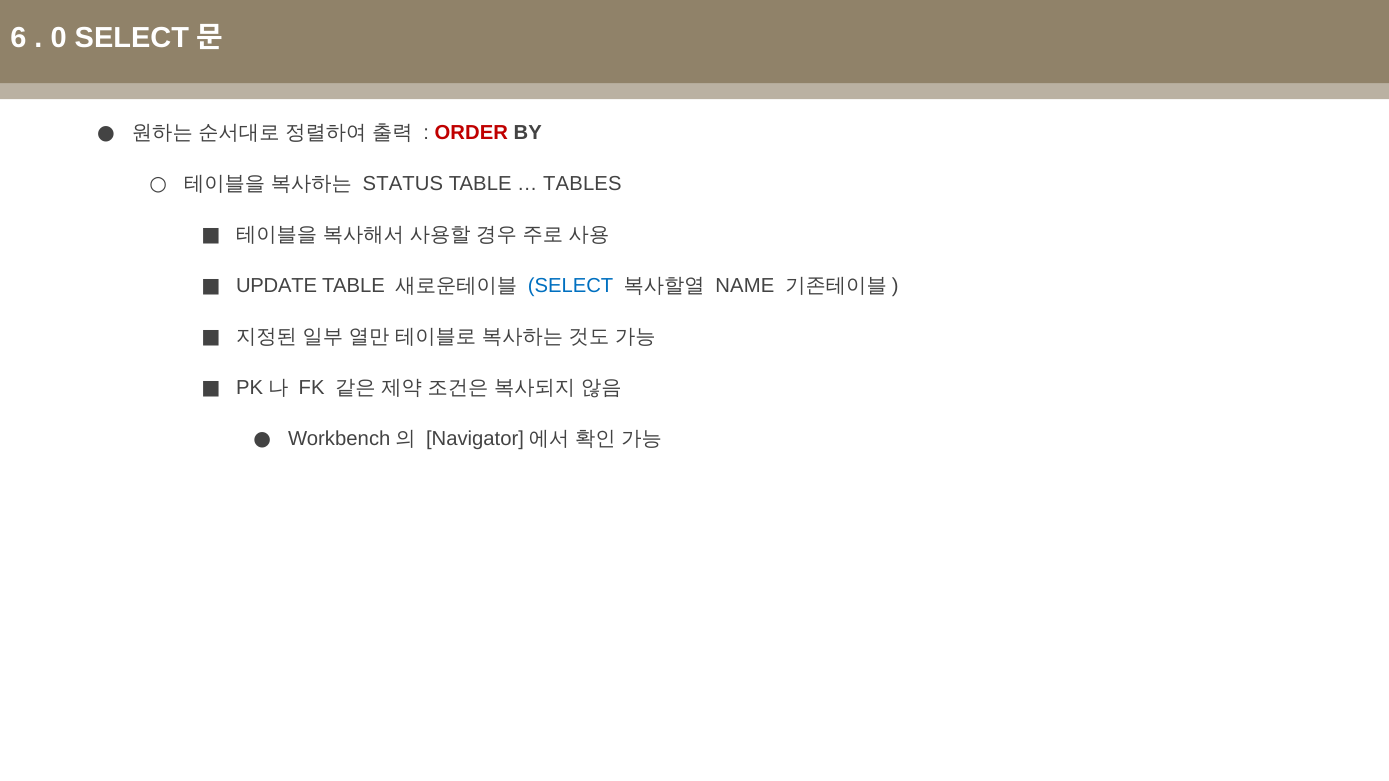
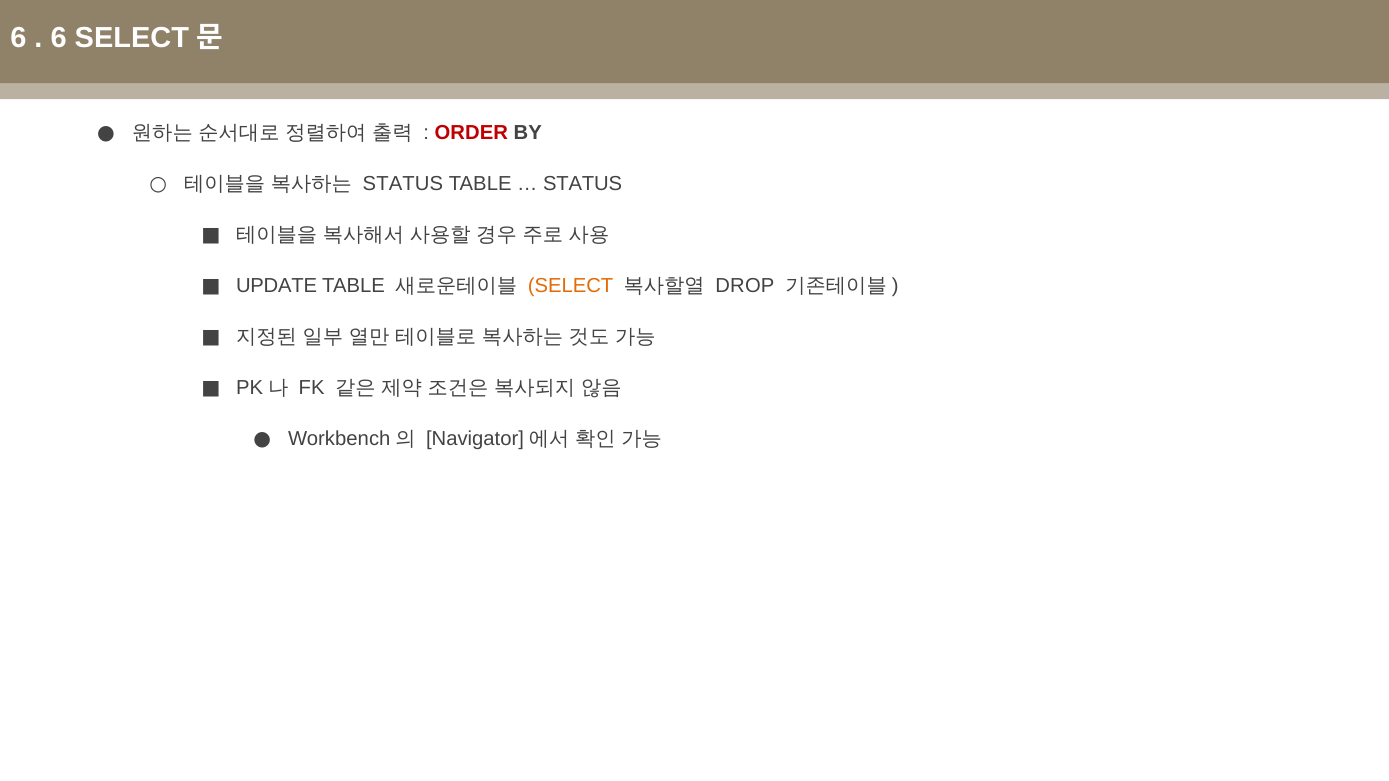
0: 0 -> 6 (59, 38)
TABLES: TABLES -> STATUS (583, 184)
SELECT colour: blue -> orange (571, 286)
NAME: NAME -> DROP (745, 286)
